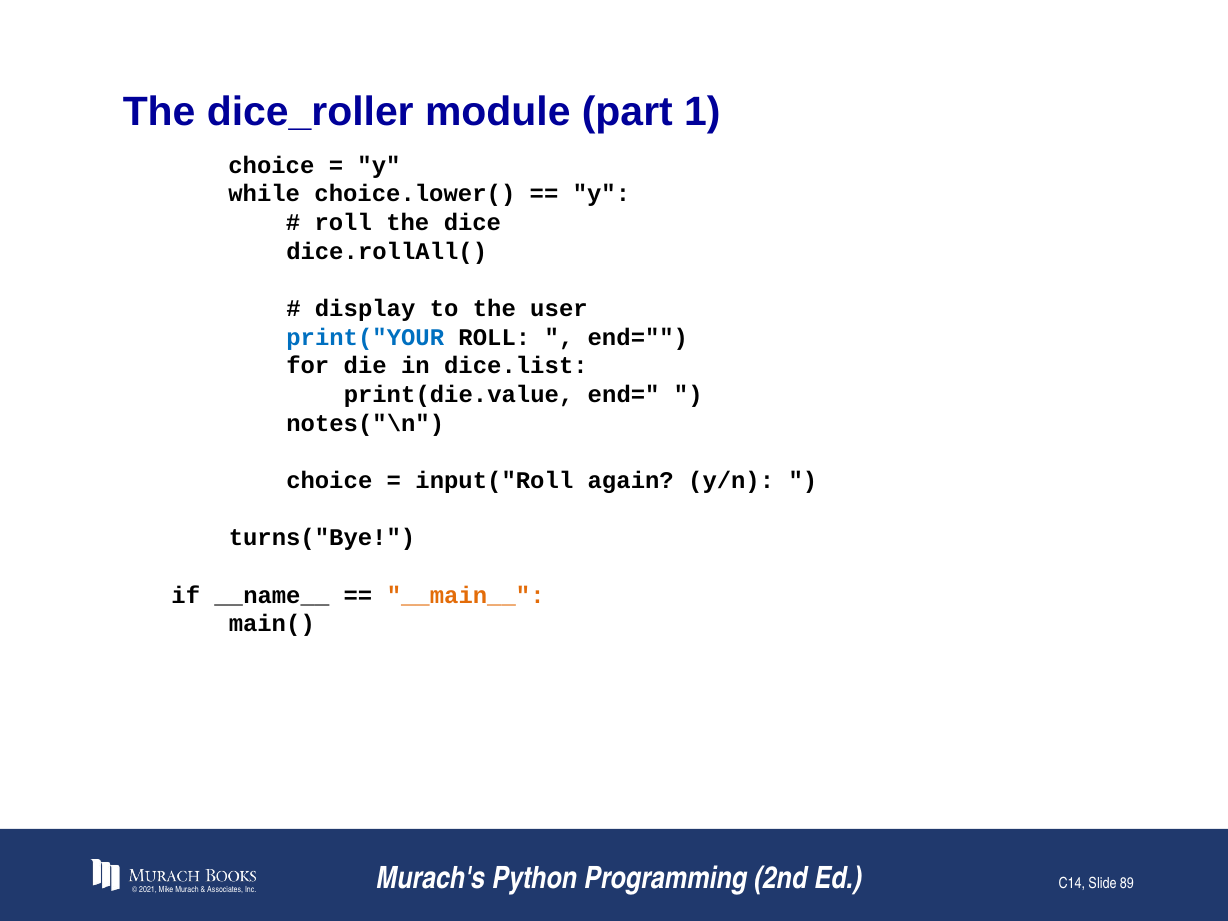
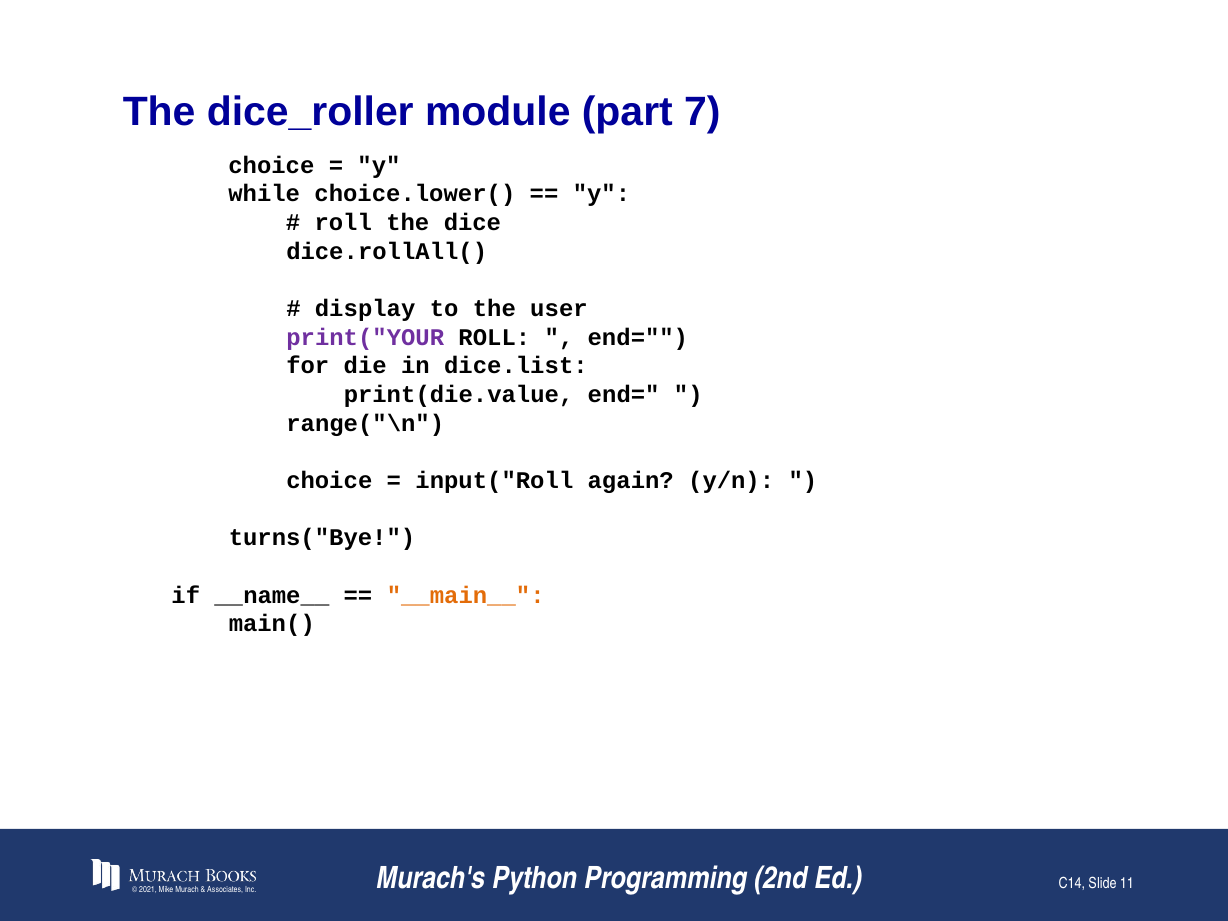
1: 1 -> 7 (702, 112)
print("YOUR colour: blue -> purple (365, 337)
notes("\n: notes("\n -> range("\n (365, 423)
89: 89 -> 11 (1127, 884)
